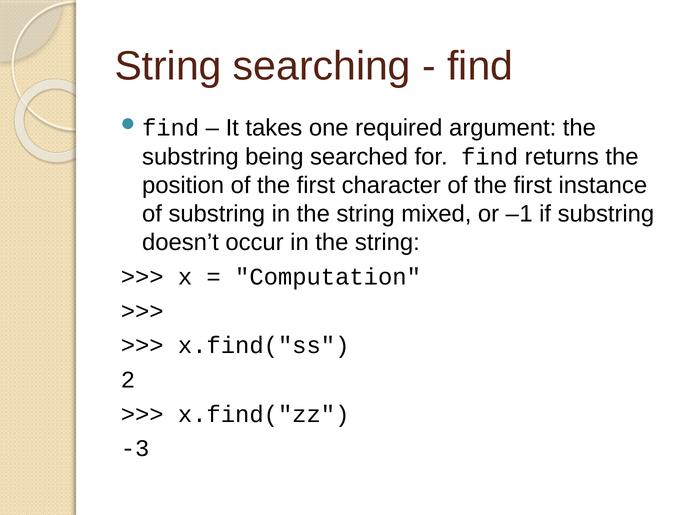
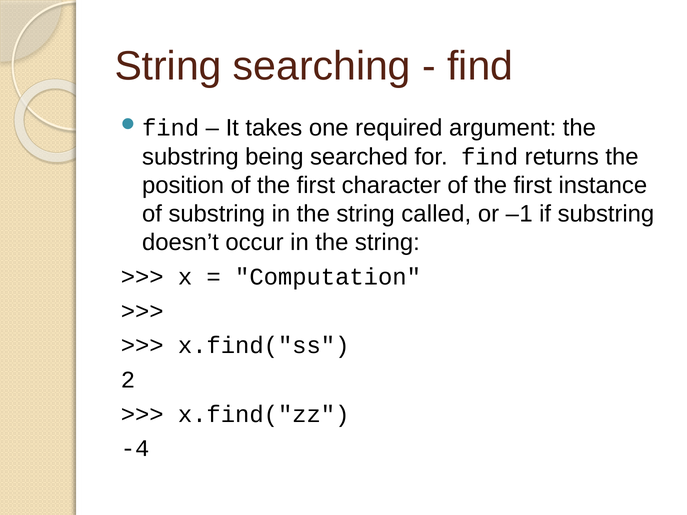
mixed: mixed -> called (436, 214)
-3: -3 -> -4 (135, 449)
